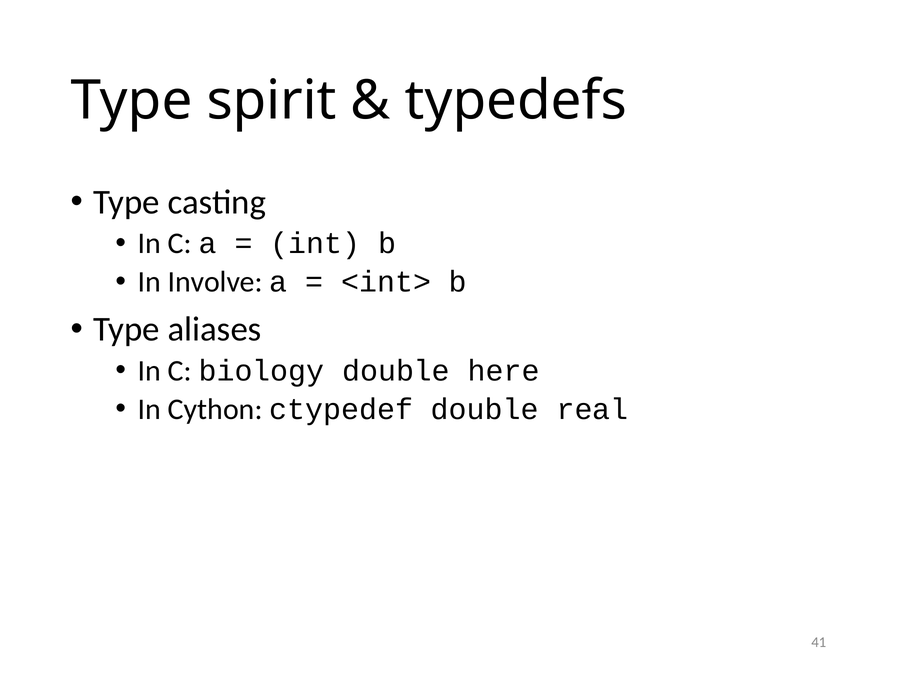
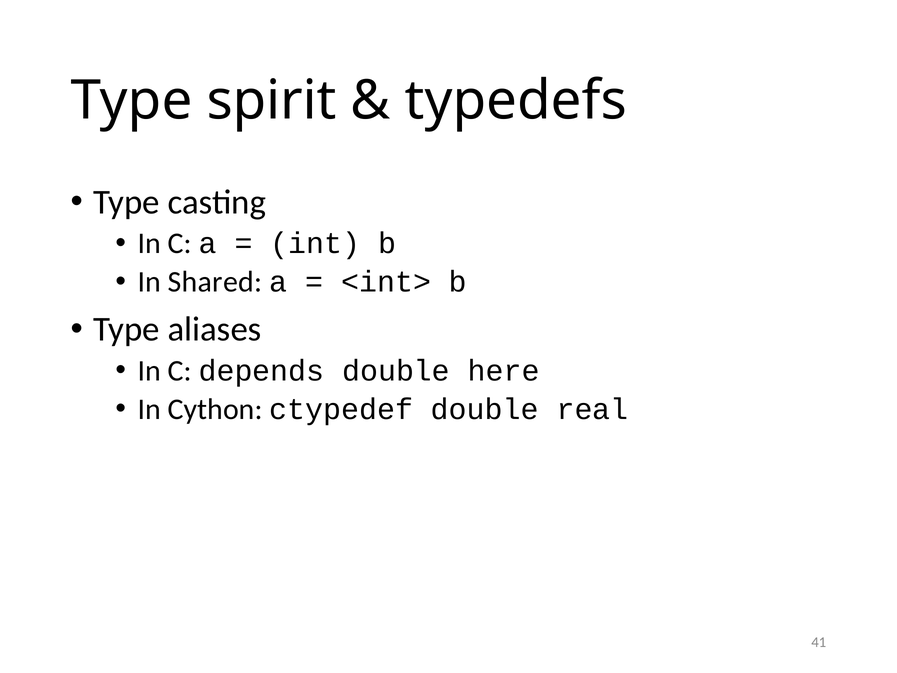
Involve: Involve -> Shared (215, 282)
biology: biology -> depends (261, 371)
